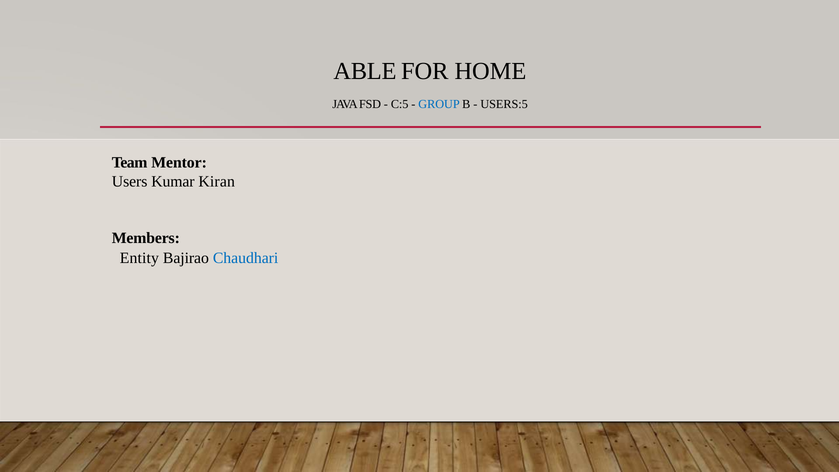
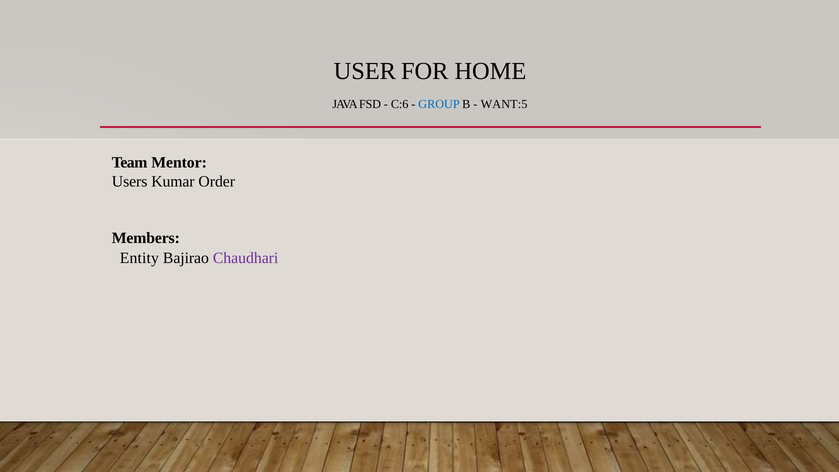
ABLE: ABLE -> USER (365, 71)
C:5: C:5 -> C:6 (400, 104)
USERS:5: USERS:5 -> WANT:5 (504, 104)
Kiran: Kiran -> Order (217, 181)
Chaudhari colour: blue -> purple (246, 258)
